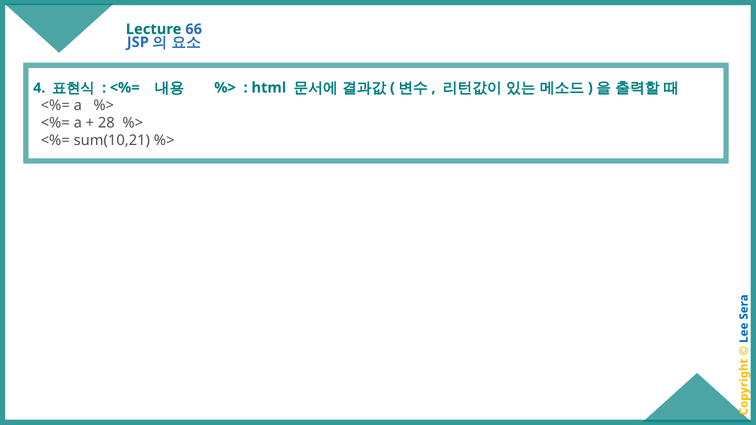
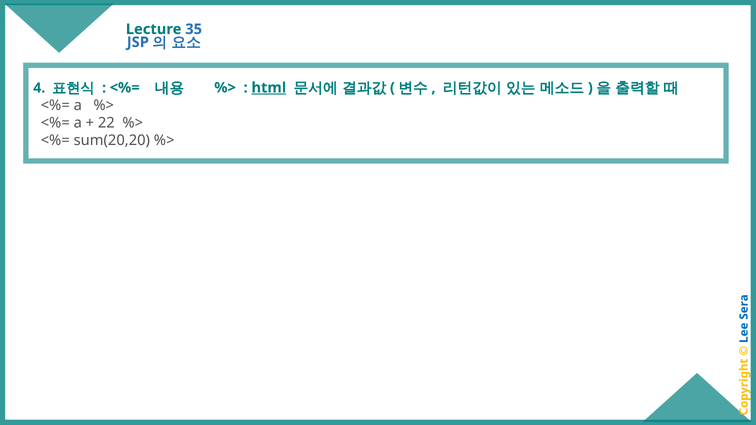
66: 66 -> 35 (194, 29)
html underline: none -> present (269, 88)
28: 28 -> 22 (106, 123)
sum(10,21: sum(10,21 -> sum(20,20 (112, 141)
